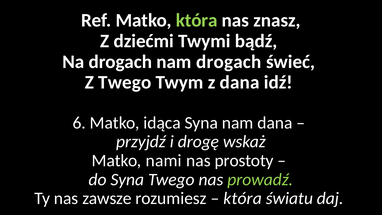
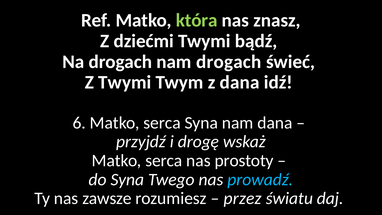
Z Twego: Twego -> Twymi (125, 82)
6 Matko idąca: idąca -> serca (162, 123)
nami: nami -> serca (164, 161)
prowadź colour: light green -> light blue (260, 179)
która: która -> przez (243, 198)
